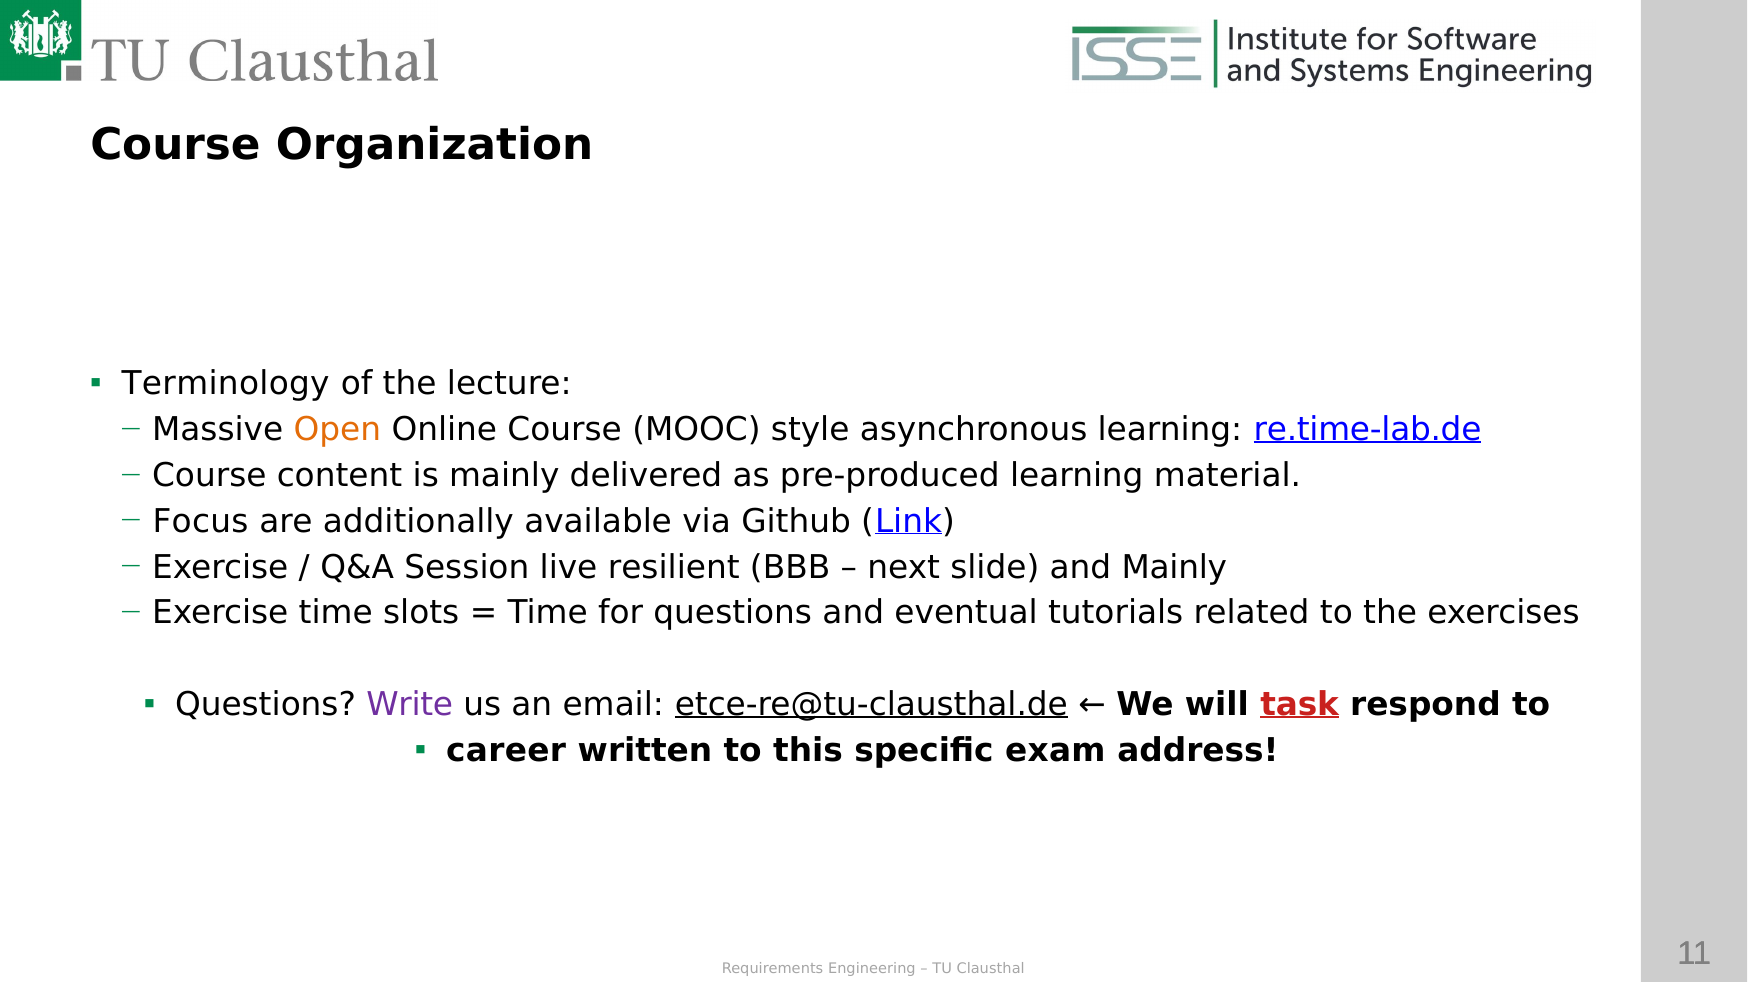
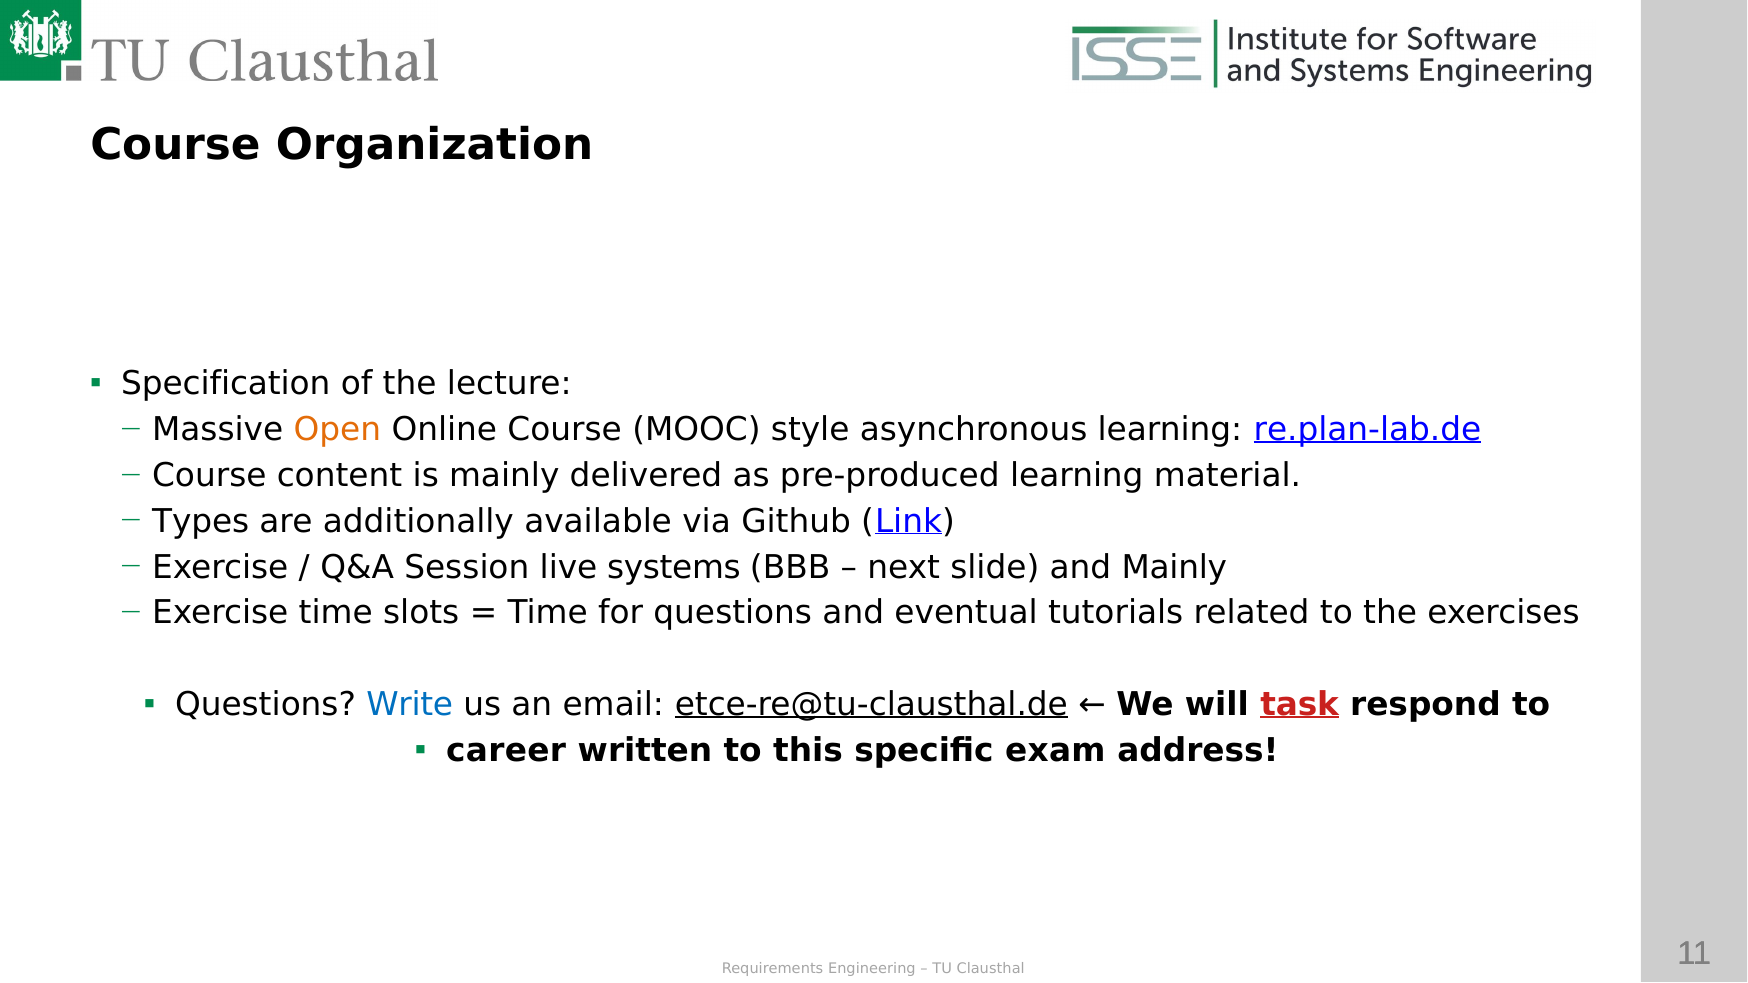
Terminology: Terminology -> Specification (226, 384)
re.time-lab.de: re.time-lab.de -> re.plan-lab.de (1367, 430)
Focus: Focus -> Types (201, 522)
resilient: resilient -> systems (674, 567)
Write colour: purple -> blue (410, 705)
